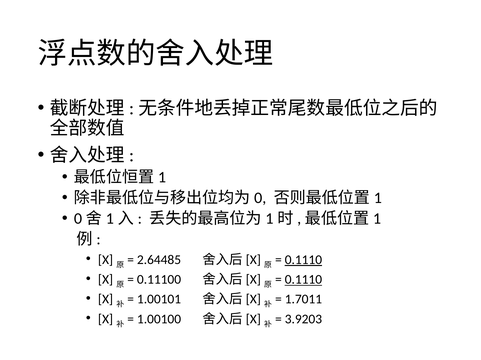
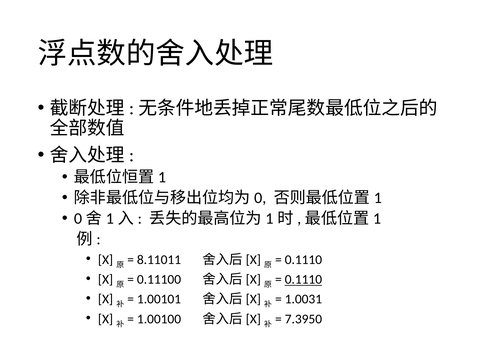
2.64485: 2.64485 -> 8.11011 (159, 260)
0.1110 underline: present -> none (303, 260)
1.7011: 1.7011 -> 1.0031 (303, 300)
3.9203: 3.9203 -> 7.3950 (303, 320)
